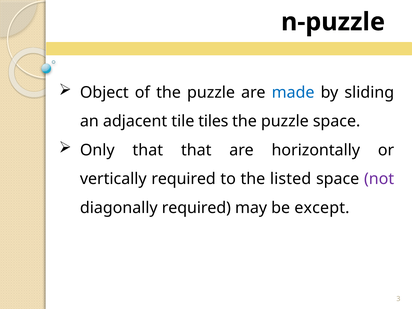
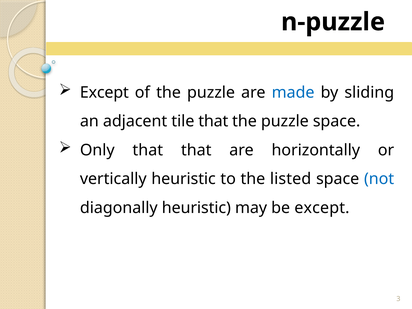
Object: Object -> Except (104, 92)
tile tiles: tiles -> that (213, 121)
vertically required: required -> heuristic (184, 179)
not colour: purple -> blue (379, 179)
diagonally required: required -> heuristic (196, 208)
